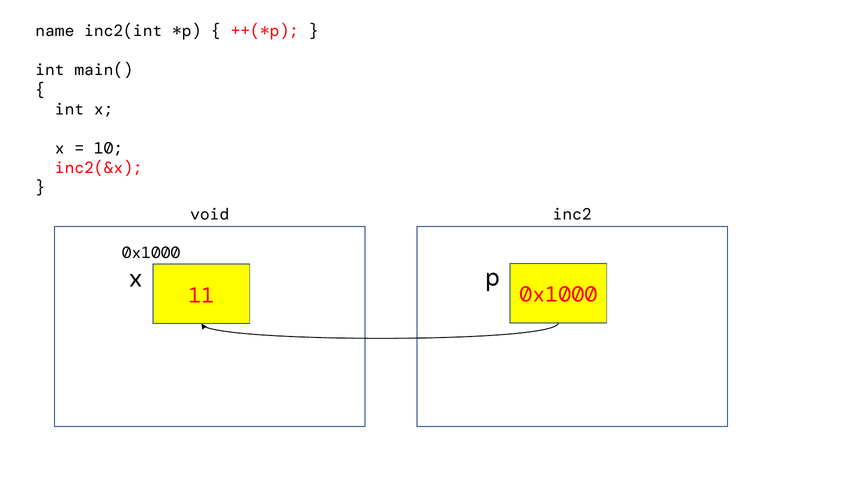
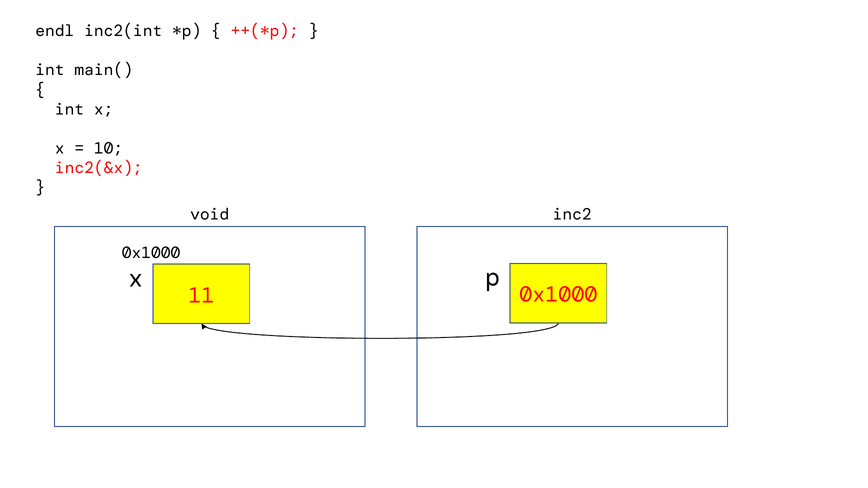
name: name -> endl (55, 31)
